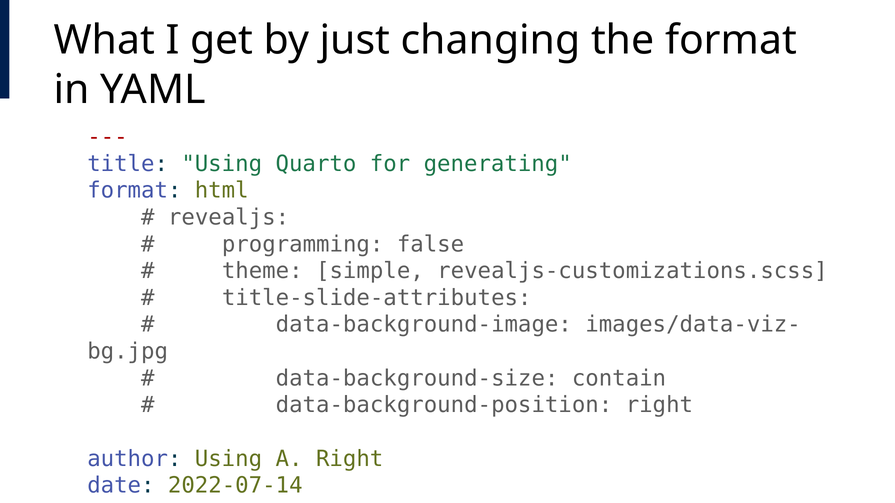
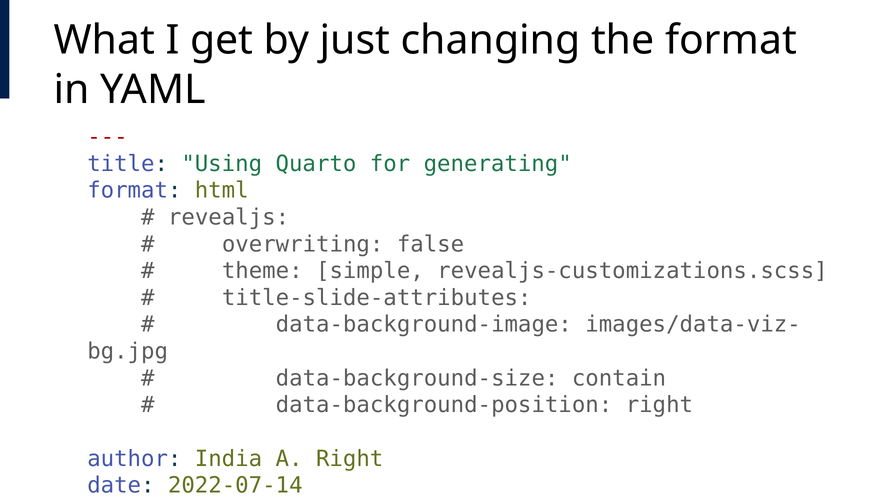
programming: programming -> overwriting (303, 244)
author Using: Using -> India (228, 459)
